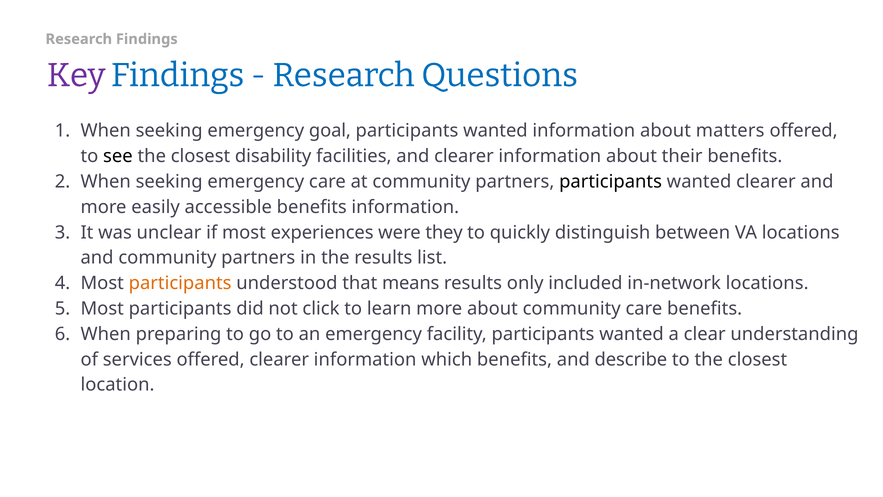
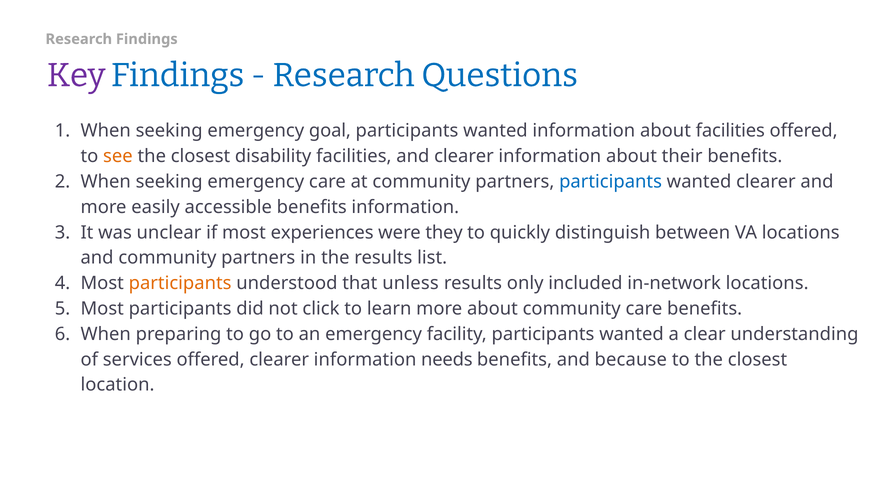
about matters: matters -> facilities (730, 131)
see colour: black -> orange (118, 156)
participants colour: black -> blue (611, 182)
means: means -> unless (411, 283)
which: which -> needs (447, 359)
describe: describe -> because (631, 359)
